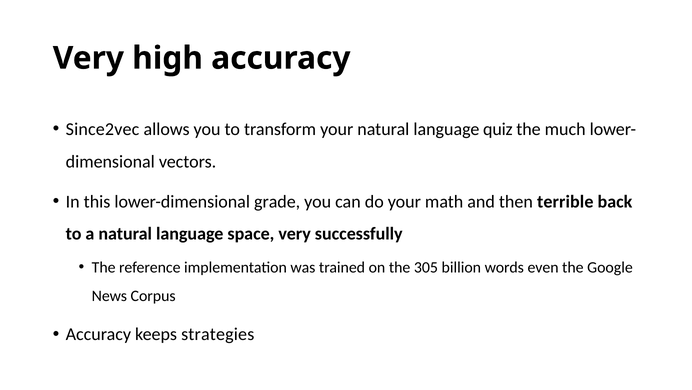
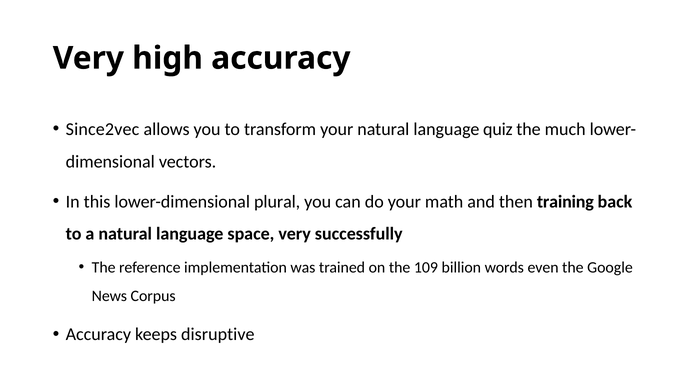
grade: grade -> plural (277, 201)
terrible: terrible -> training (565, 201)
305: 305 -> 109 (426, 267)
strategies: strategies -> disruptive (218, 334)
